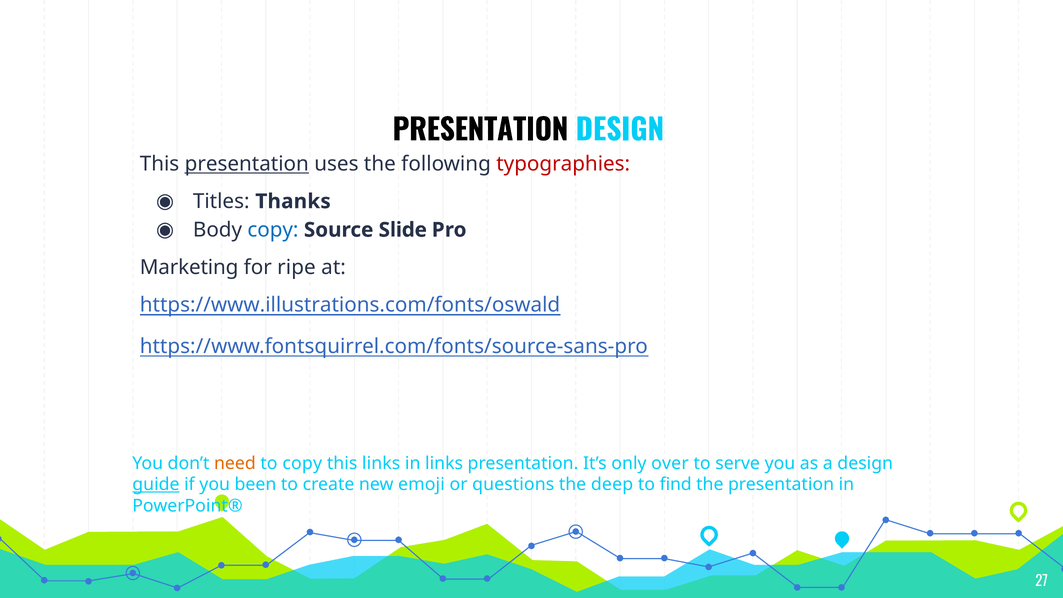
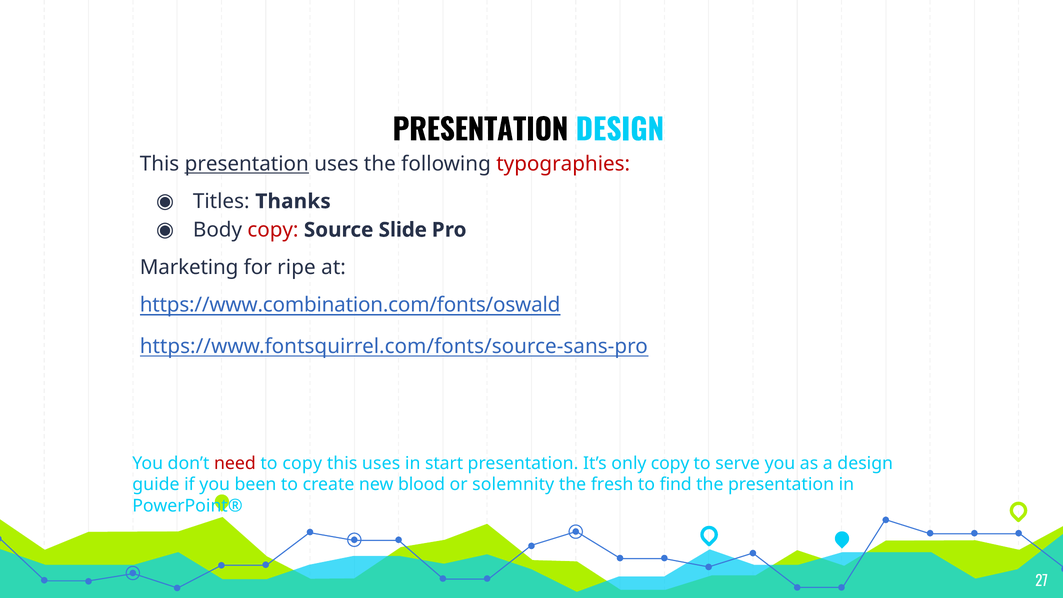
copy colour: blue -> red (273, 230)
https://www.illustrations.com/fonts/oswald: https://www.illustrations.com/fonts/oswald -> https://www.combination.com/fonts/oswald (350, 305)
need colour: orange -> red (235, 463)
this links: links -> uses (381, 463)
in links: links -> start (444, 463)
only over: over -> copy (670, 463)
guide underline: present -> none (156, 484)
emoji: emoji -> blood (422, 484)
questions: questions -> solemnity (513, 484)
deep: deep -> fresh (612, 484)
